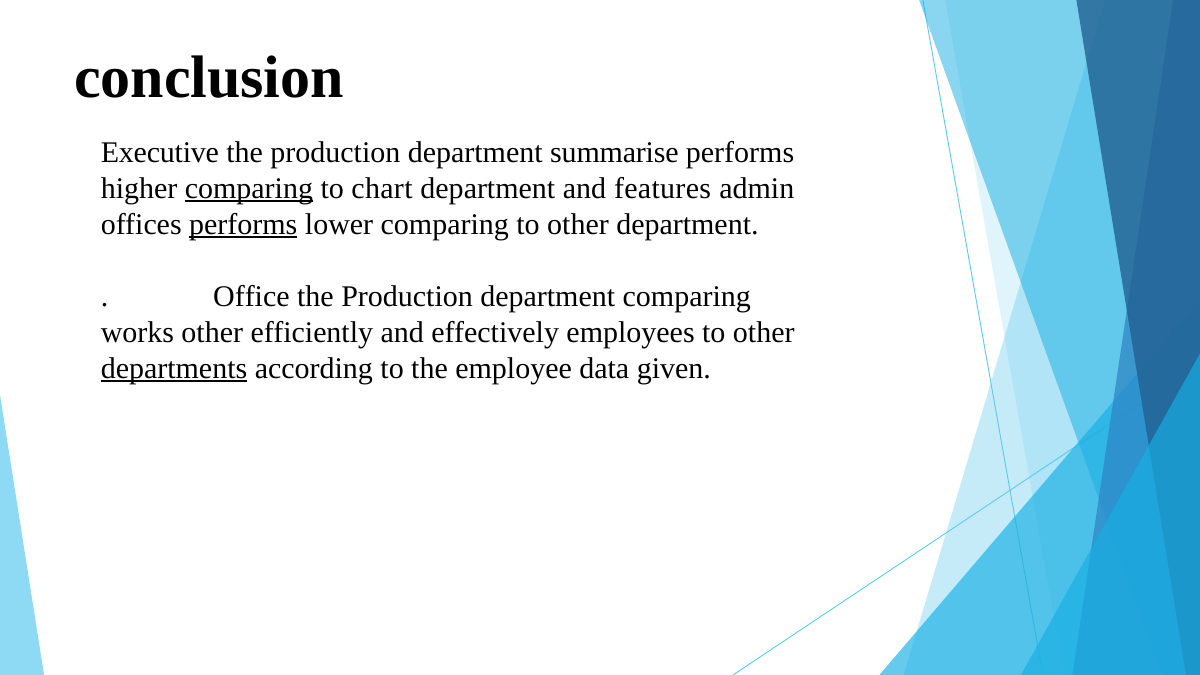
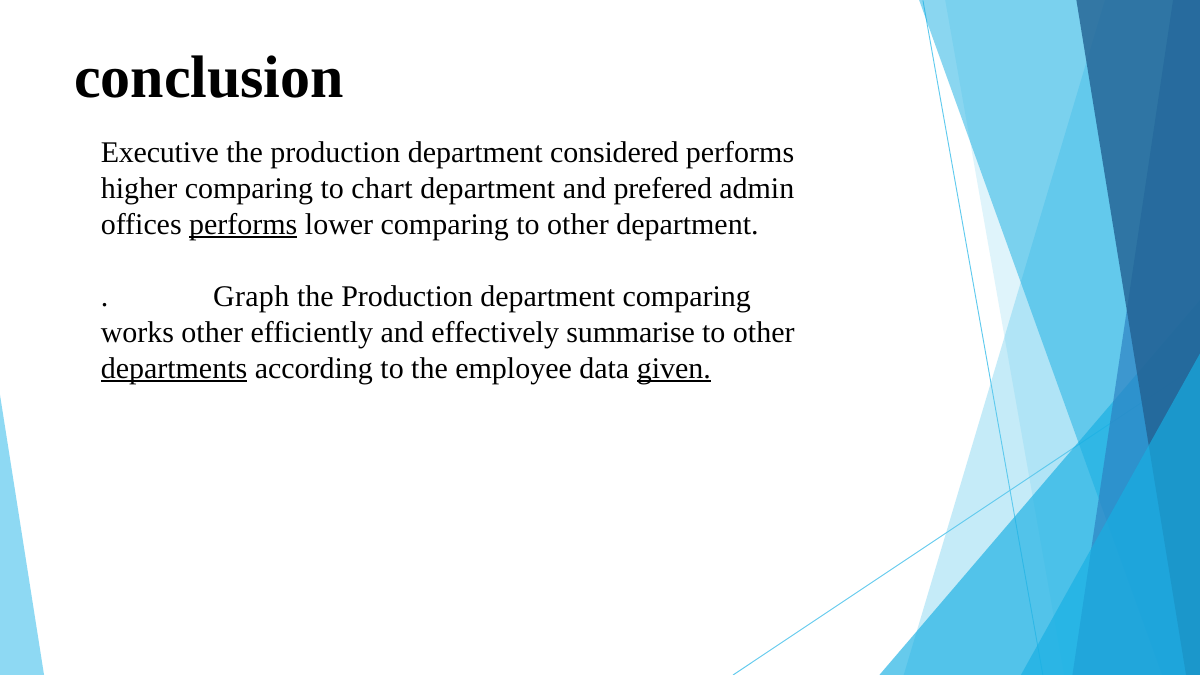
summarise: summarise -> considered (614, 152)
comparing underline: present -> none (249, 188)
features: features -> prefered (663, 188)
Office: Office -> Graph (251, 296)
employees: employees -> summarise (631, 332)
given underline: none -> present (674, 368)
